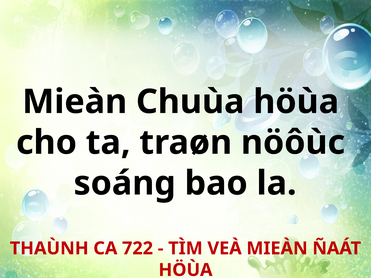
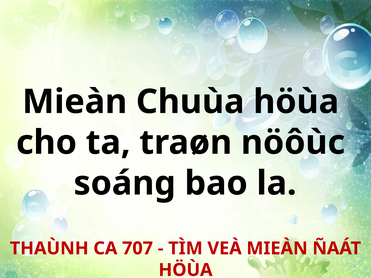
722: 722 -> 707 (138, 249)
